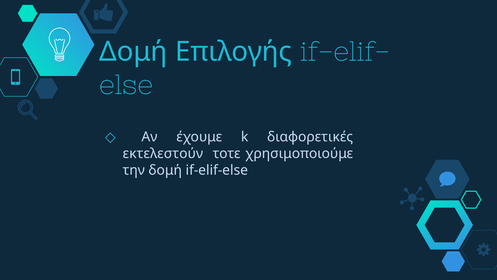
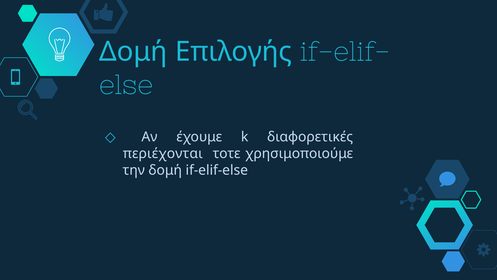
εκτελεστούν: εκτελεστούν -> περιέχονται (163, 153)
